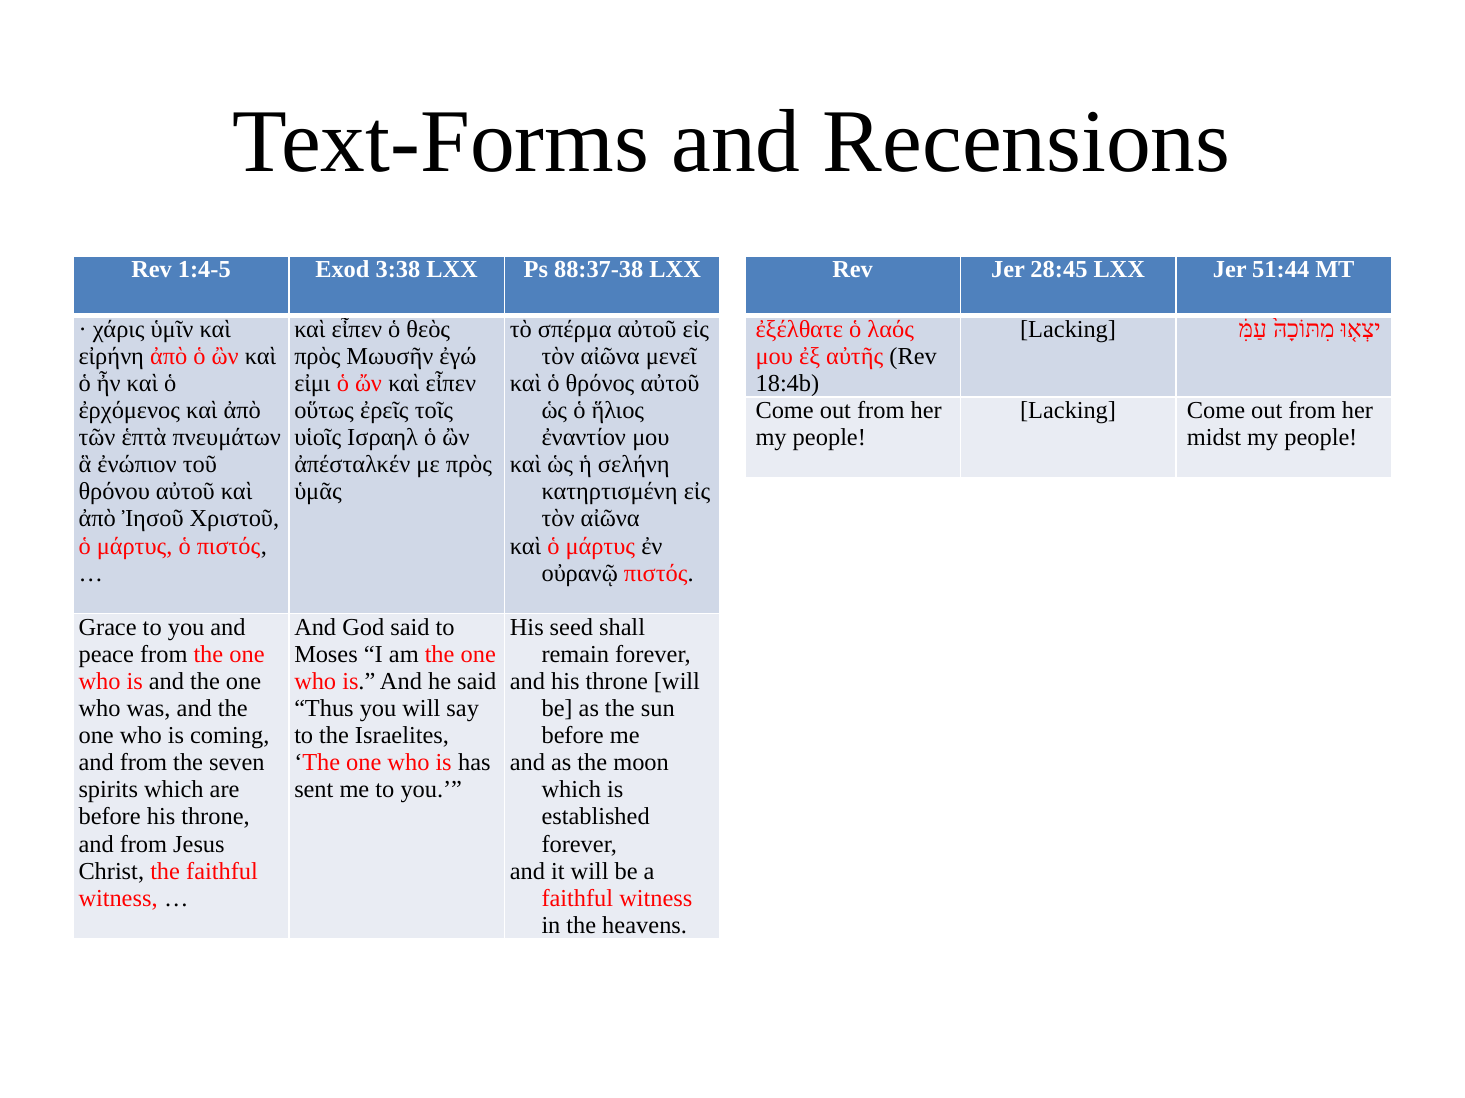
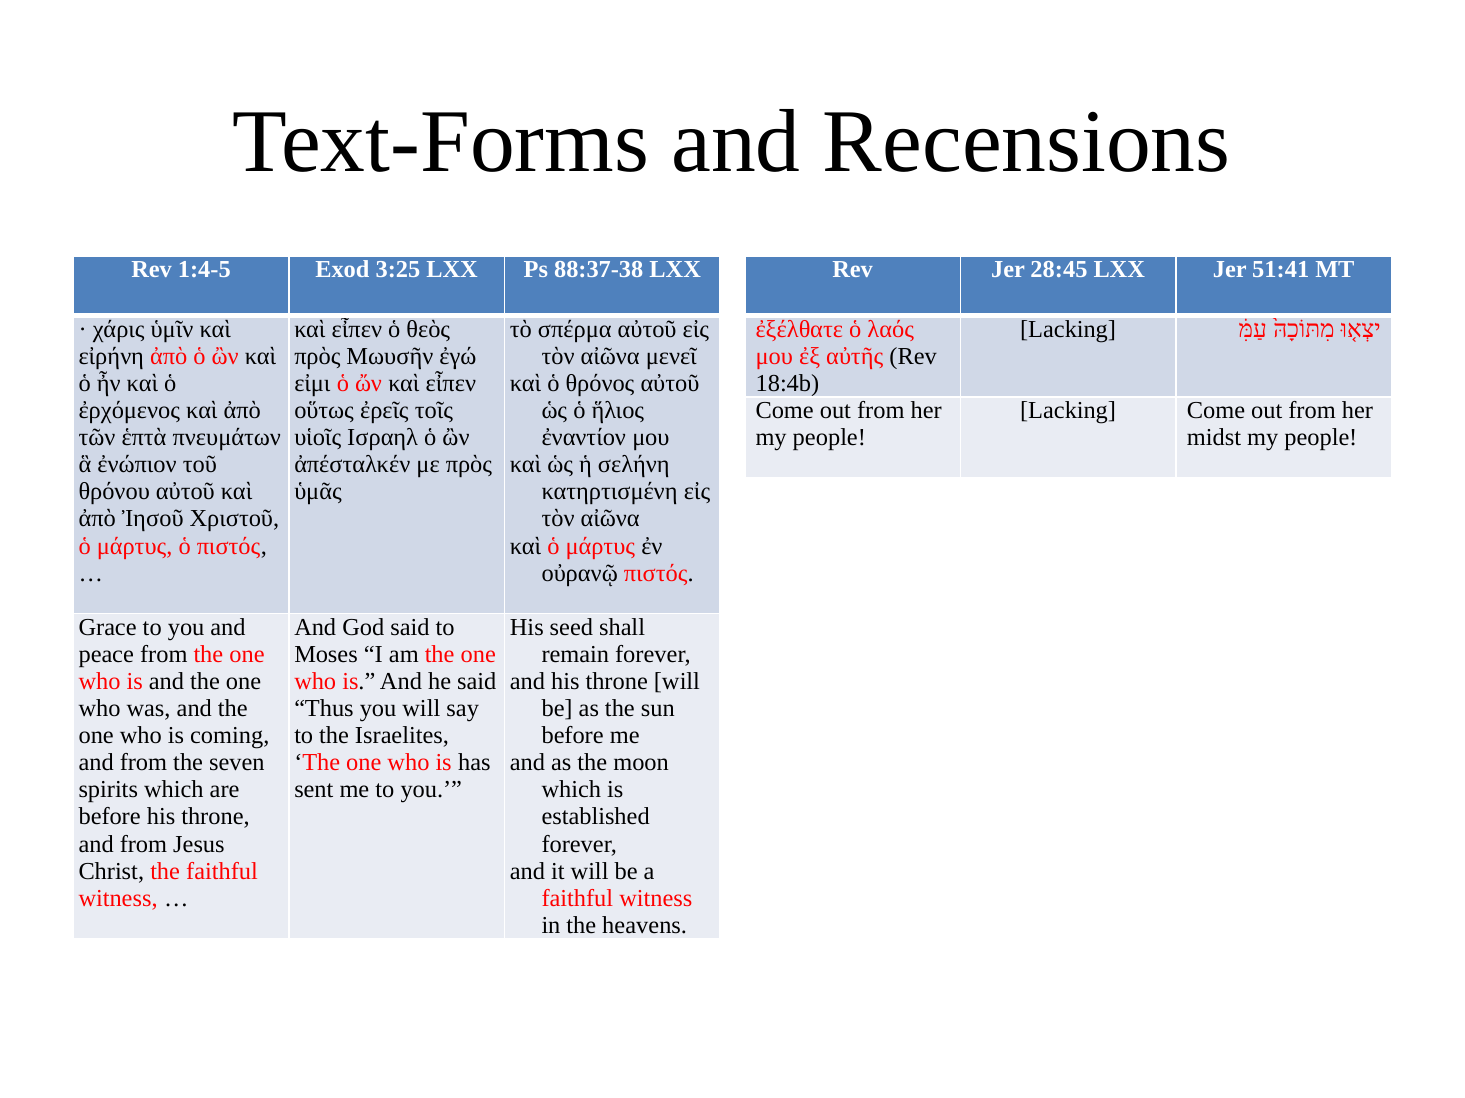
3:38: 3:38 -> 3:25 (398, 270)
51:44: 51:44 -> 51:41 (1281, 270)
